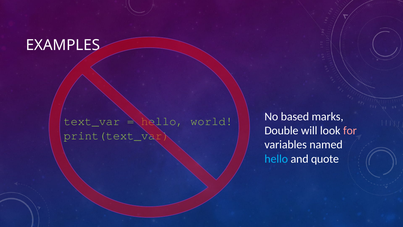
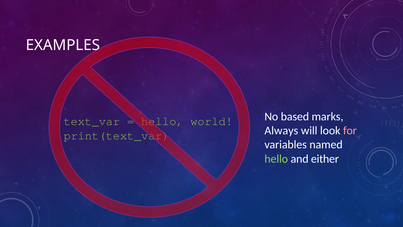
Double: Double -> Always (281, 130)
hello colour: light blue -> light green (276, 159)
quote: quote -> either (325, 159)
